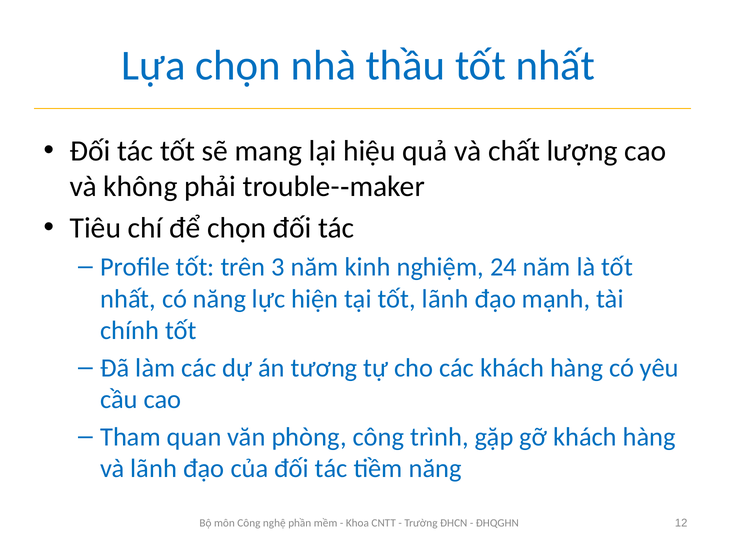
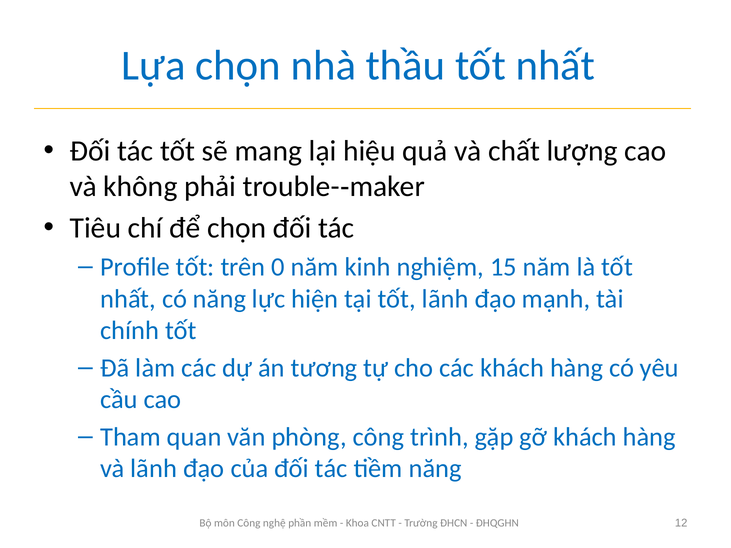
3: 3 -> 0 (278, 267)
24: 24 -> 15 (503, 267)
